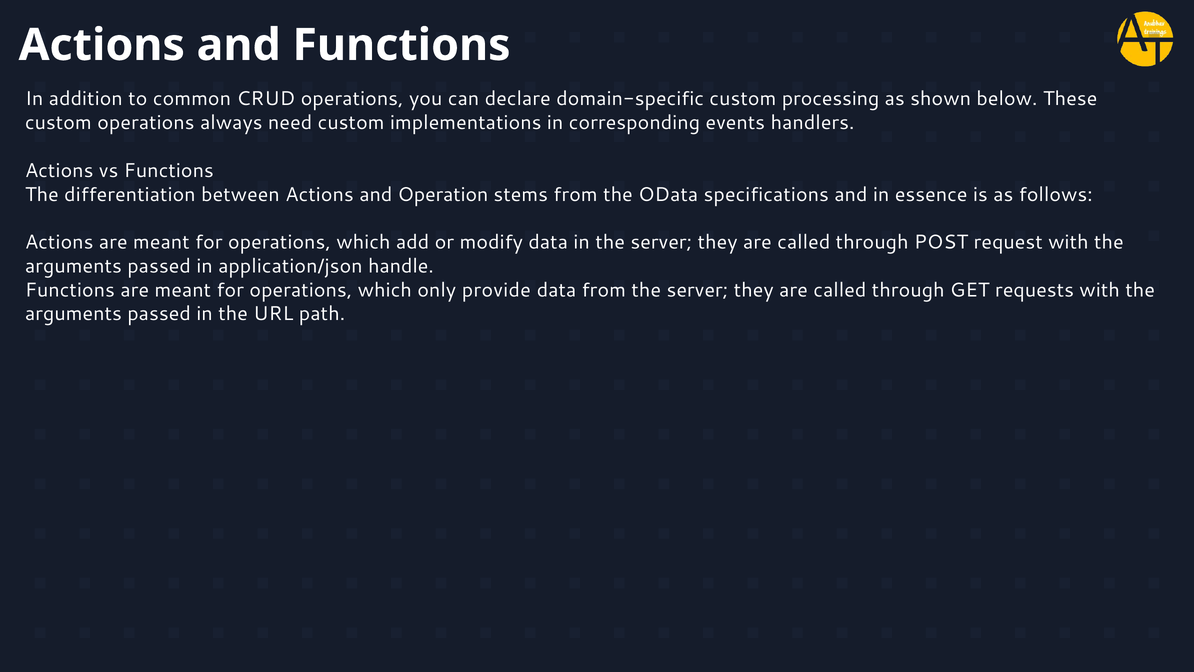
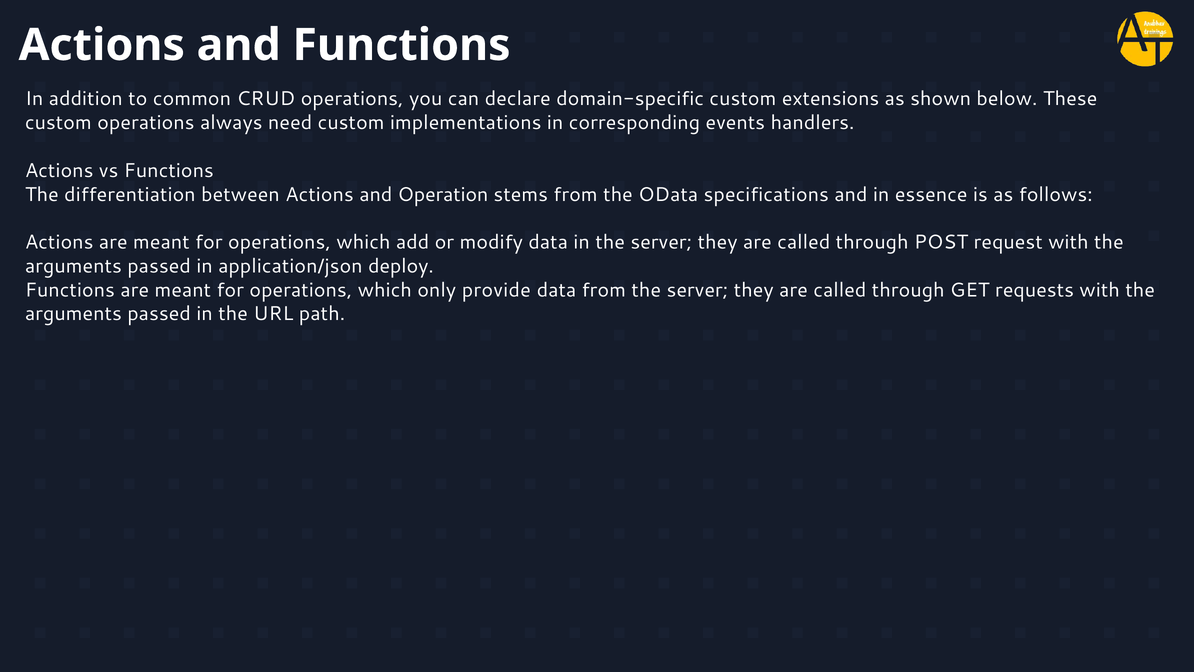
processing: processing -> extensions (831, 99)
handle: handle -> deploy (401, 266)
